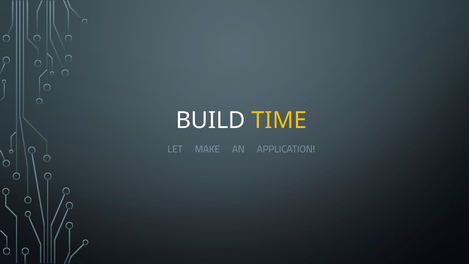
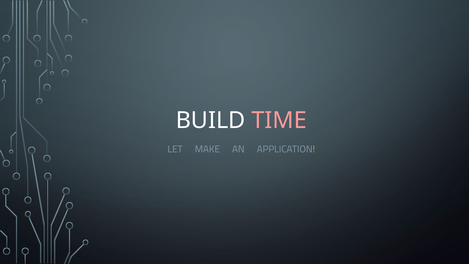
TIME colour: yellow -> pink (279, 120)
